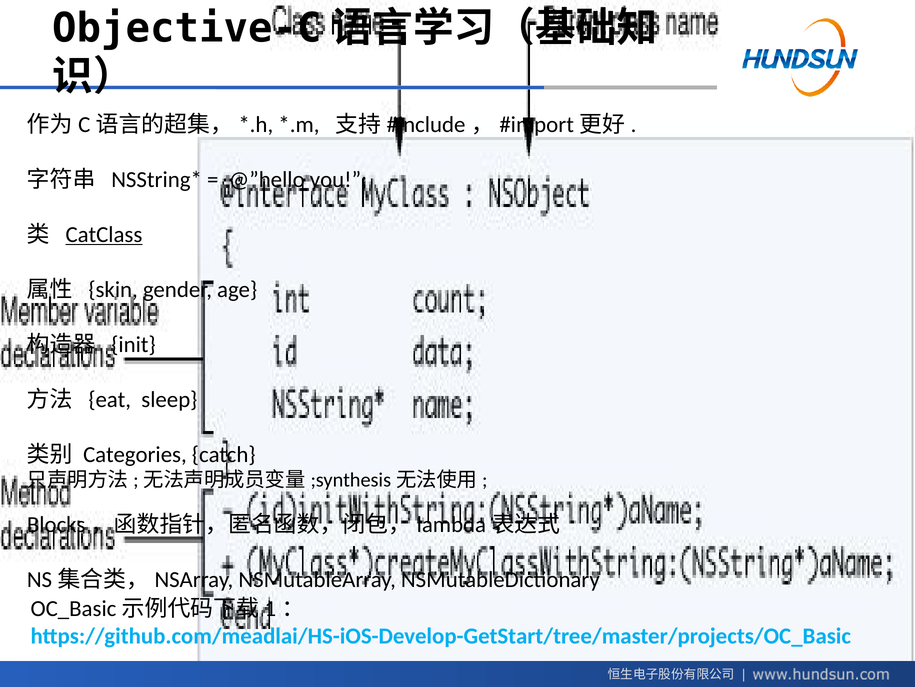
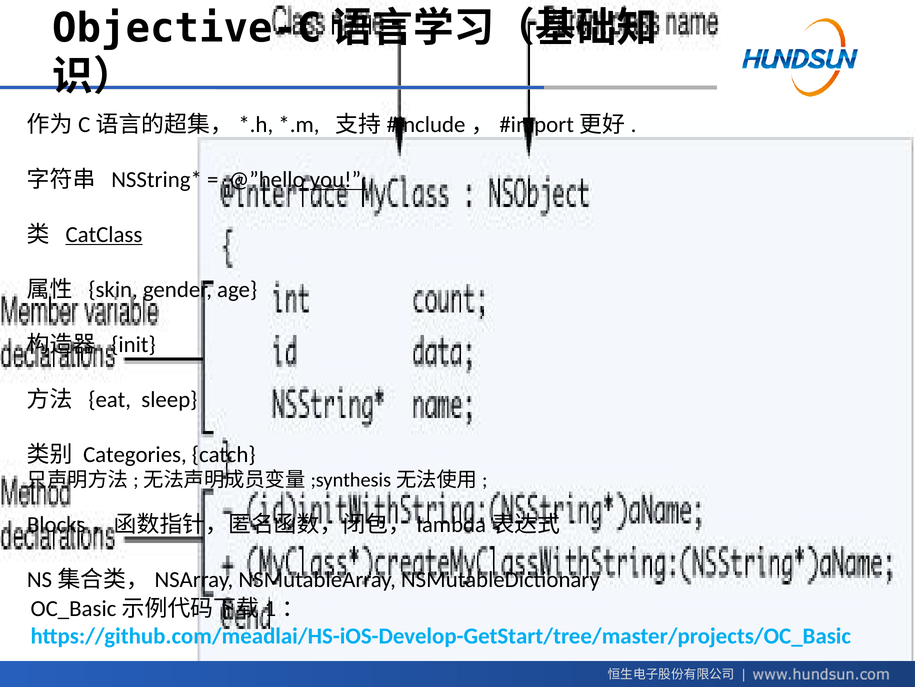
you underline: none -> present (338, 179)
